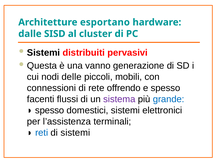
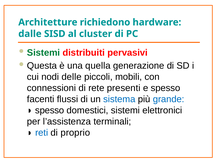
esportano: esportano -> richiedono (105, 22)
Sistemi colour: black -> green (44, 53)
vanno: vanno -> quella (98, 66)
offrendo: offrendo -> presenti (124, 88)
sistema colour: purple -> blue (119, 99)
di sistemi: sistemi -> proprio (75, 133)
